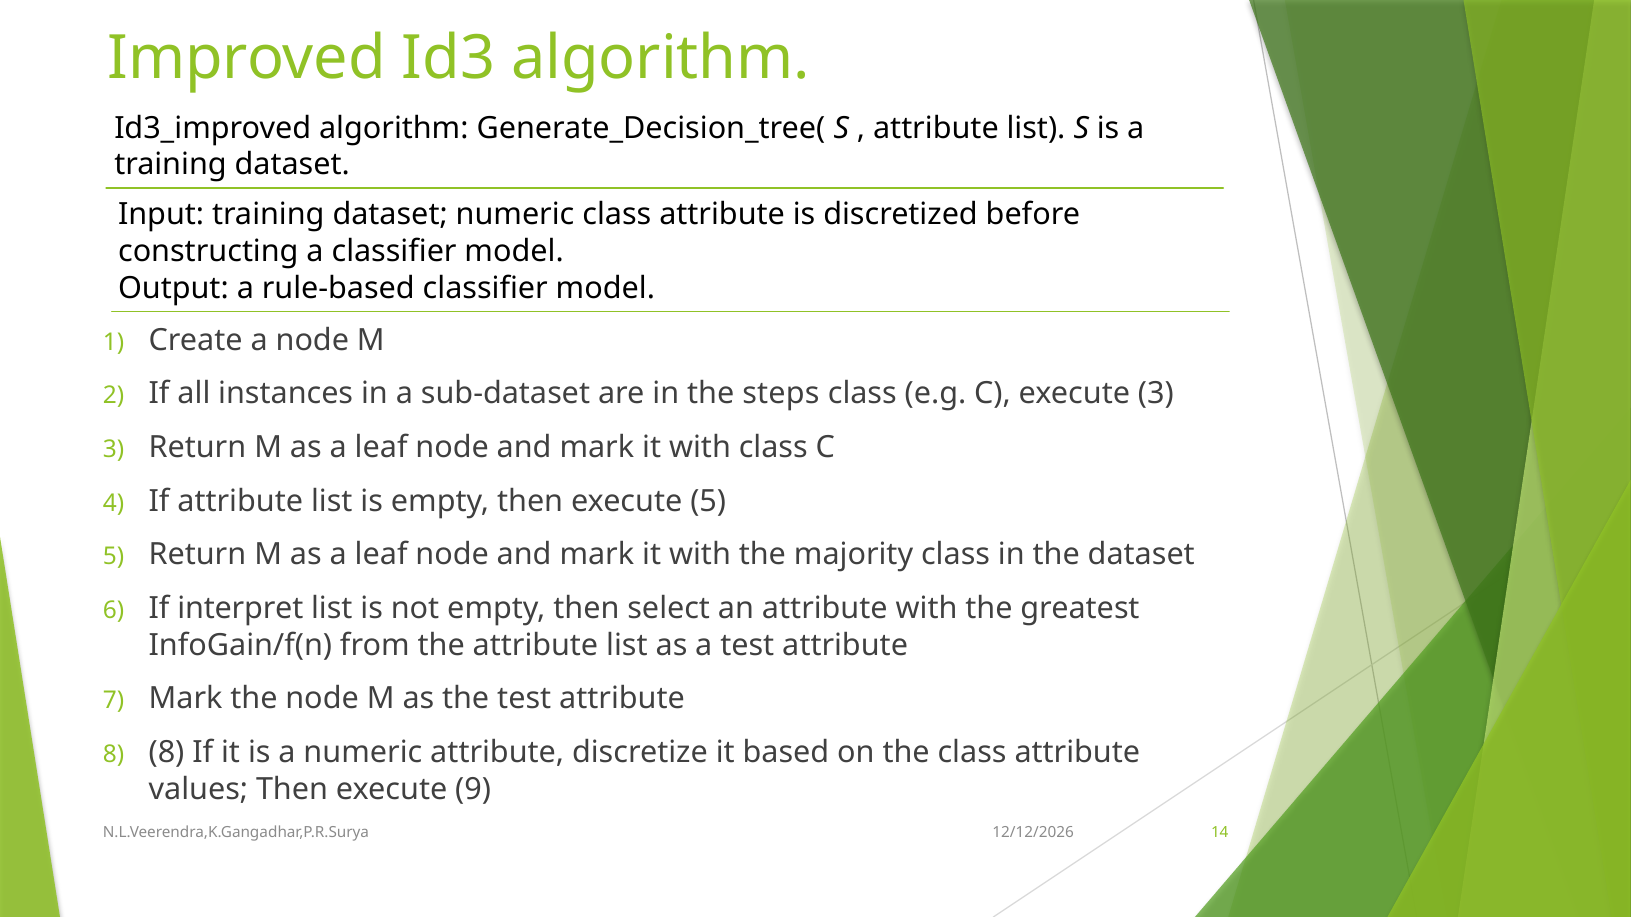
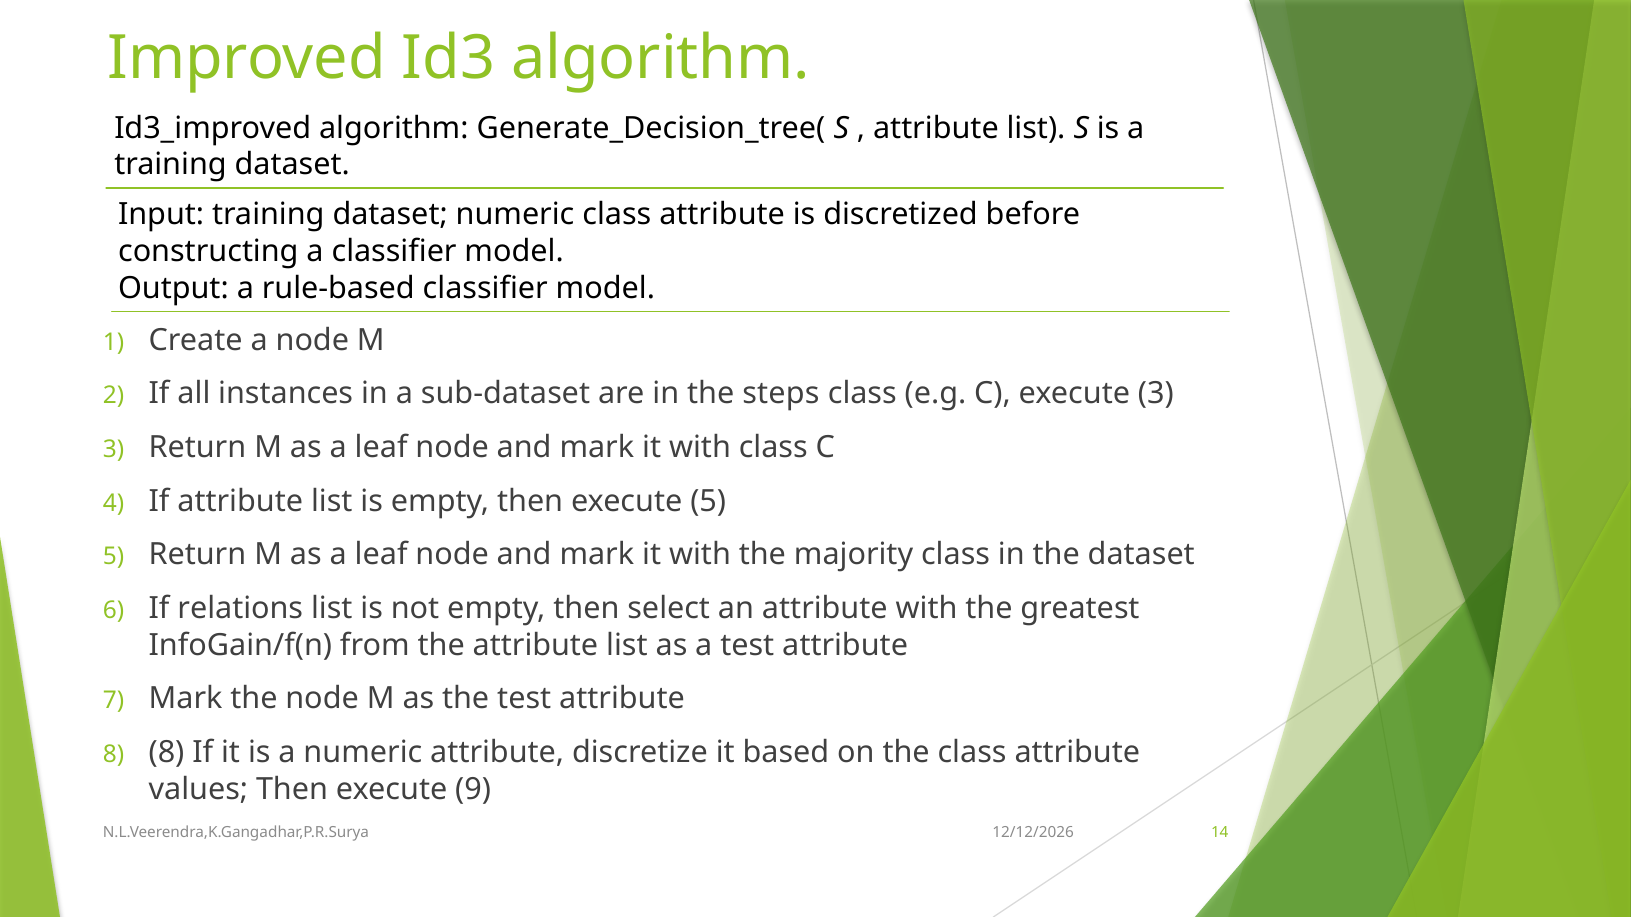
interpret: interpret -> relations (240, 609)
